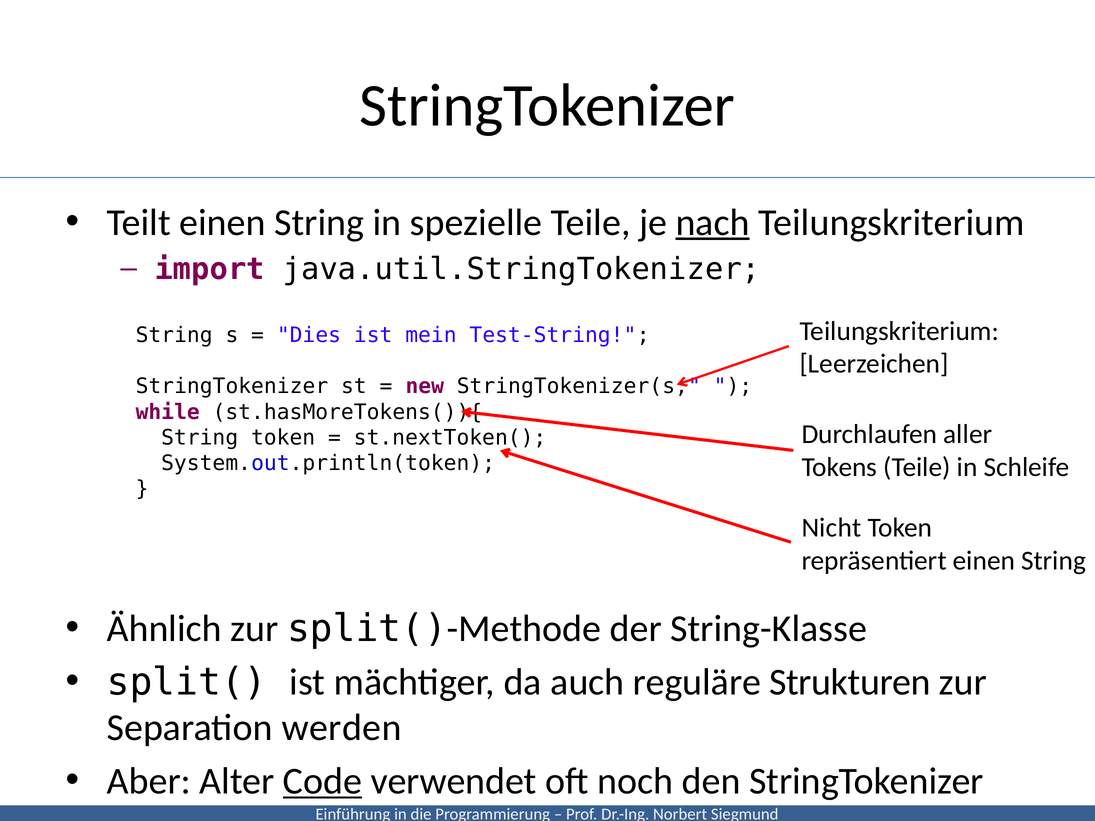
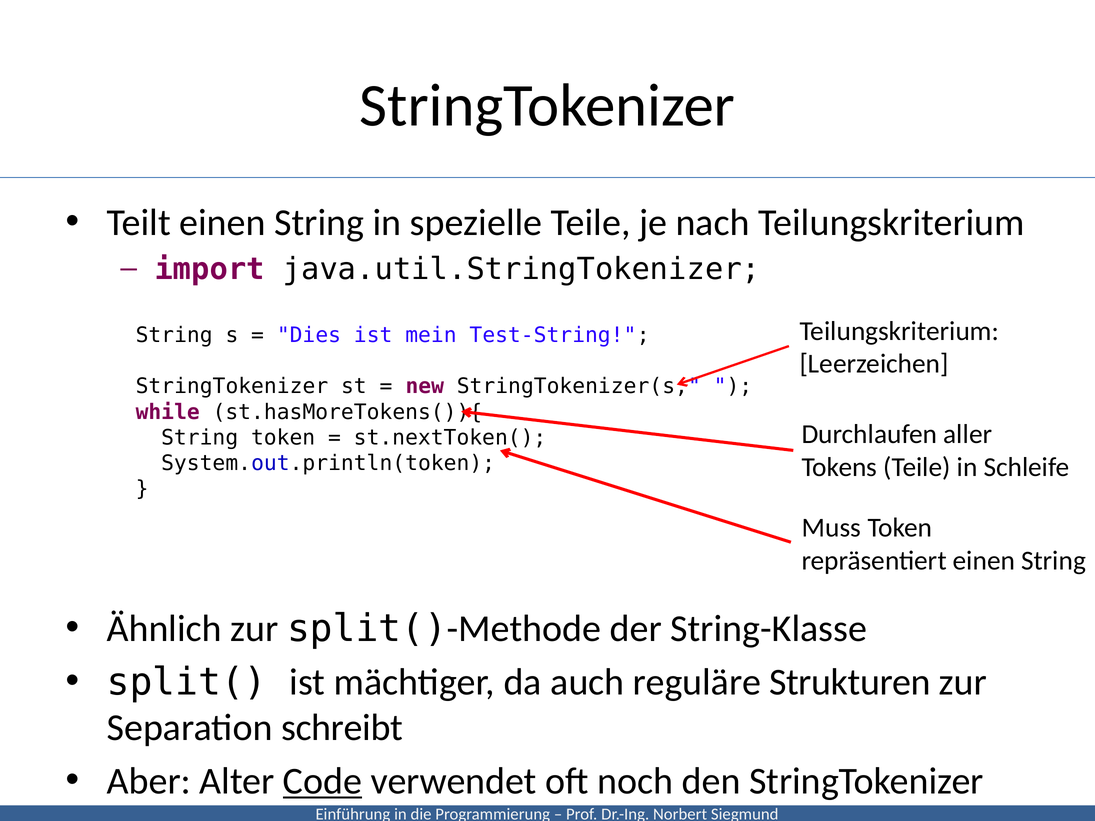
nach underline: present -> none (713, 223)
Nicht: Nicht -> Muss (831, 528)
werden: werden -> schreibt (342, 728)
